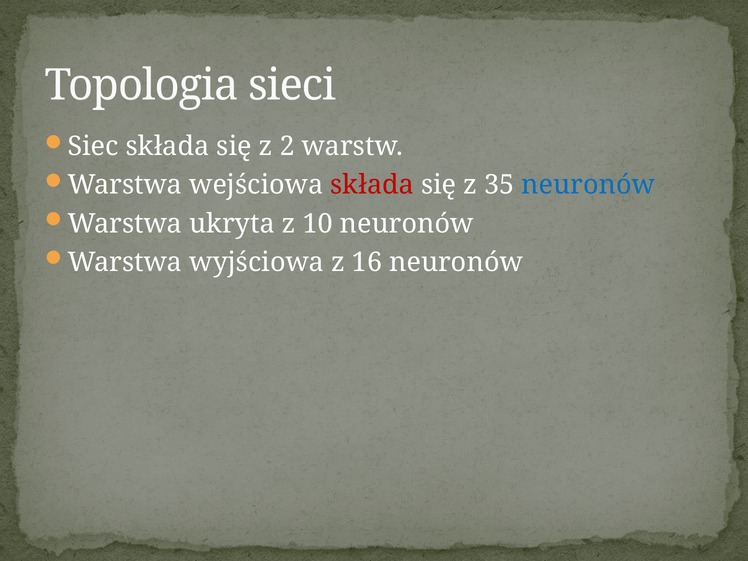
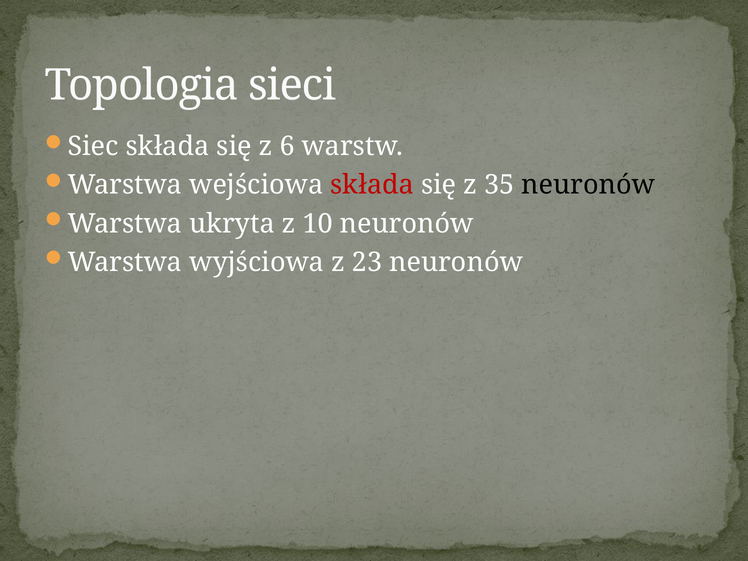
2: 2 -> 6 (287, 146)
neuronów colour: blue -> black (588, 185)
16: 16 -> 23 (367, 262)
